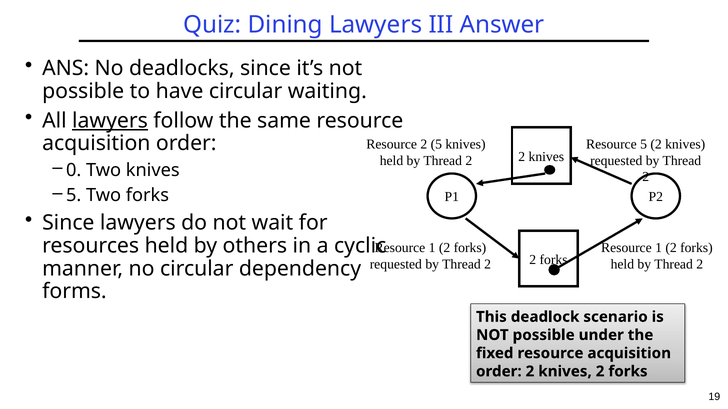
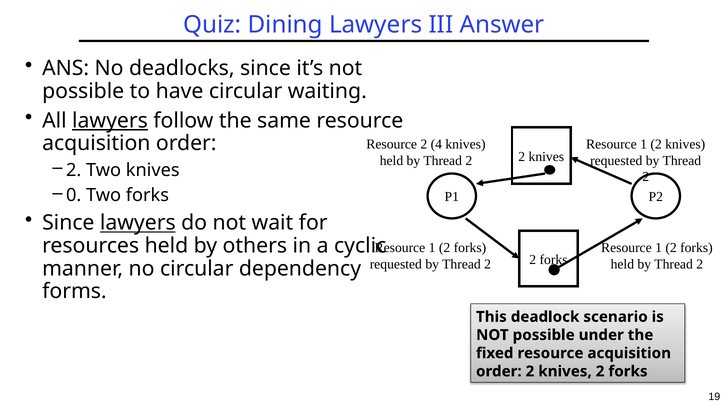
2 5: 5 -> 4 (436, 144)
5: 5 -> 1 (644, 144)
0: 0 -> 2 (74, 170)
5: 5 -> 0 (74, 195)
lawyers underline: none -> present (138, 223)
